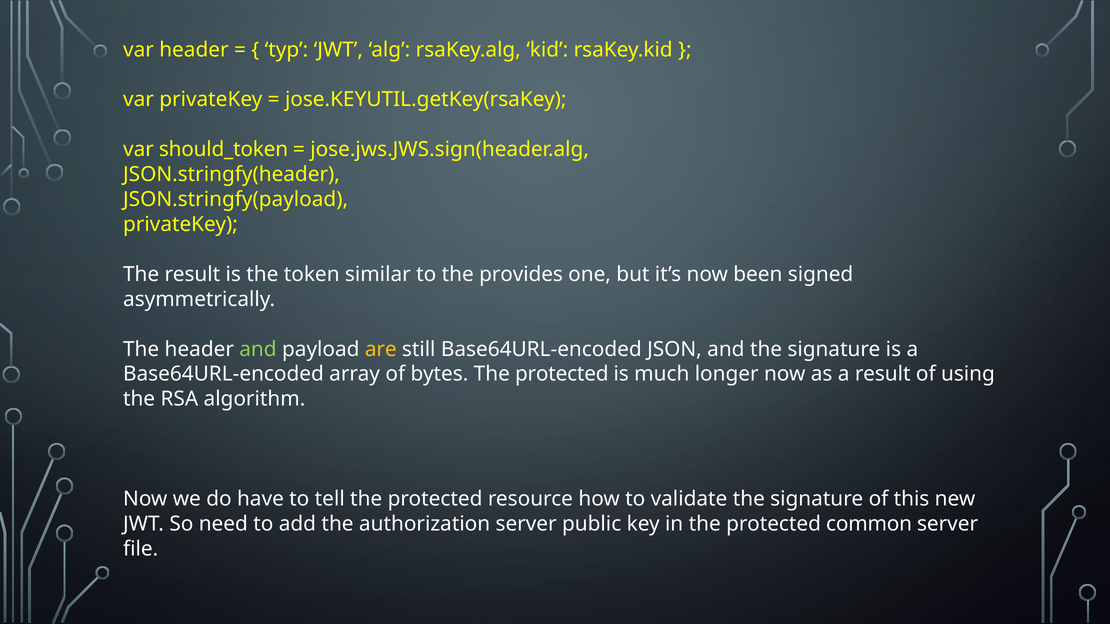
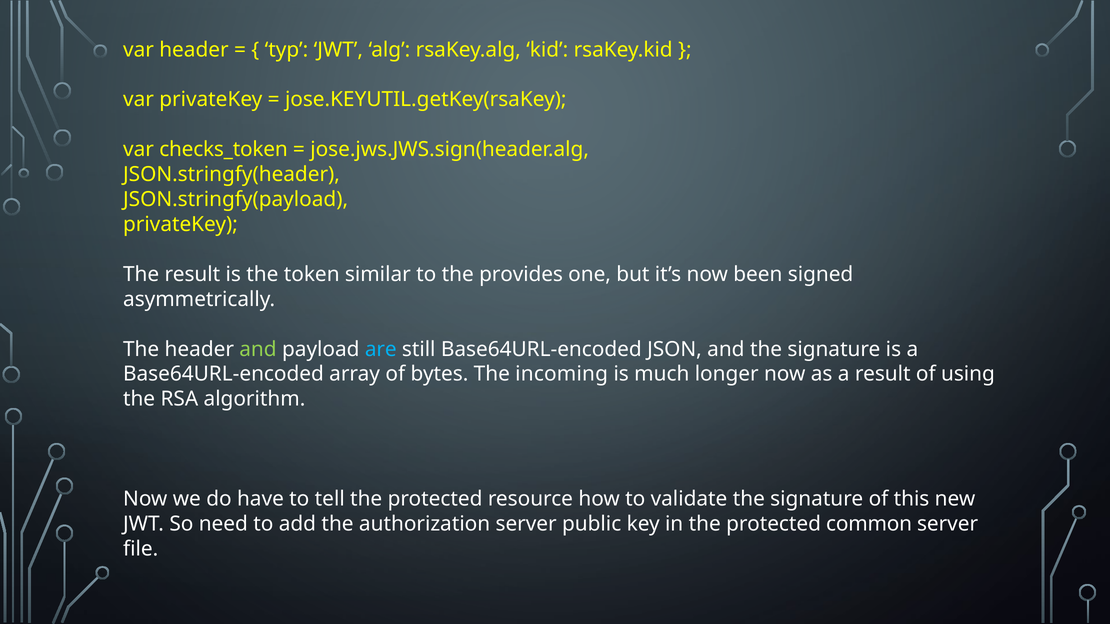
should_token: should_token -> checks_token (224, 150)
are colour: yellow -> light blue (381, 349)
bytes The protected: protected -> incoming (562, 374)
